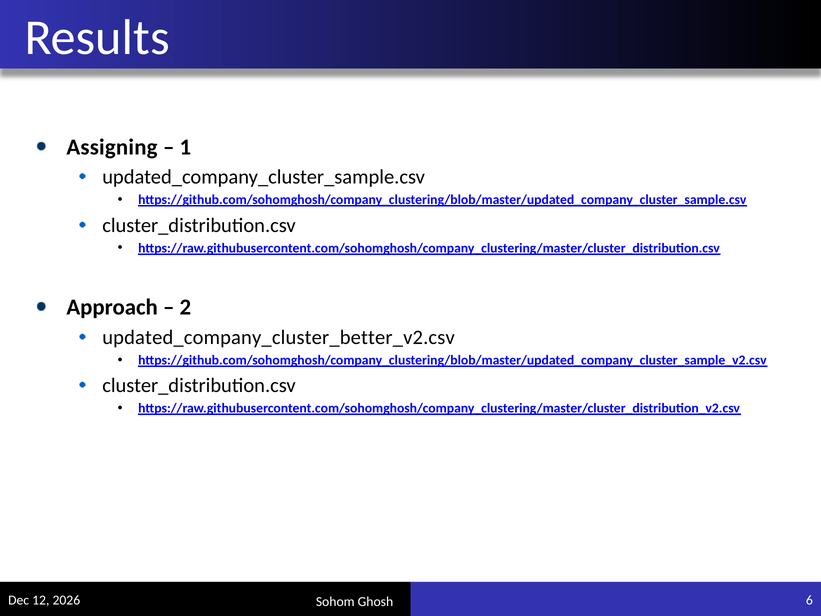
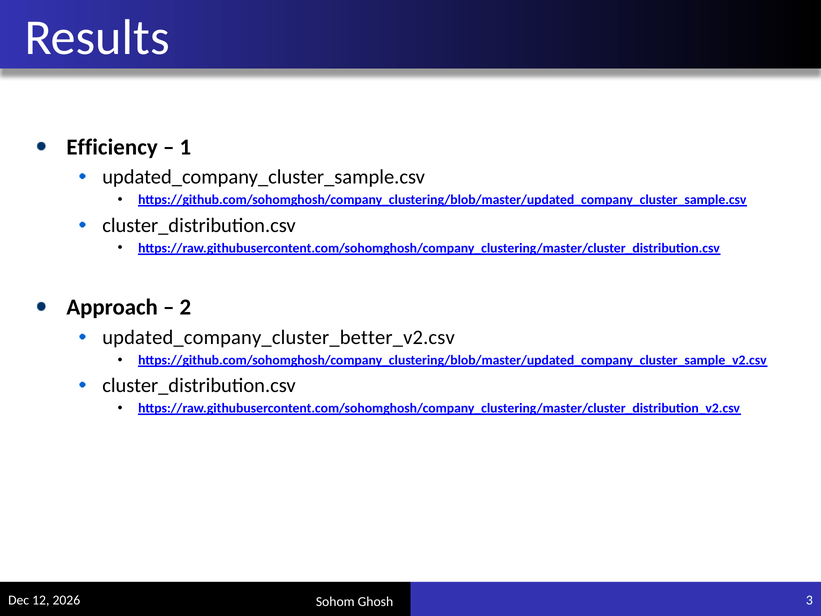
Assigning: Assigning -> Efficiency (112, 147)
6: 6 -> 3 (809, 600)
